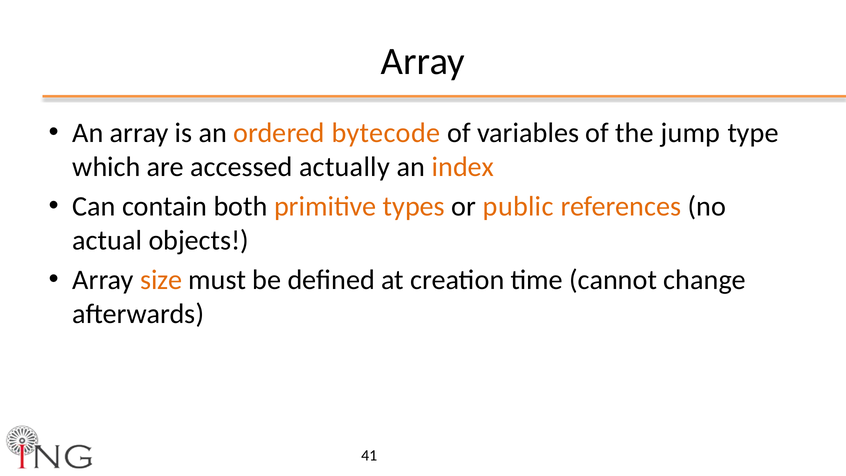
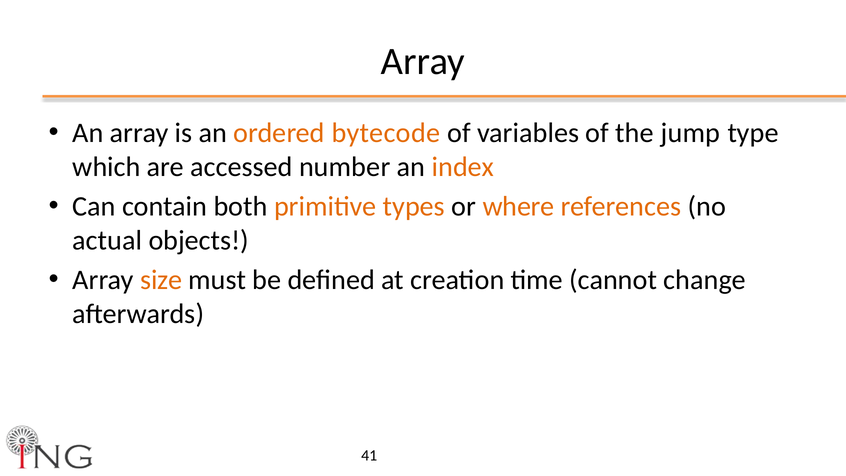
actually: actually -> number (345, 167)
public: public -> where (519, 206)
